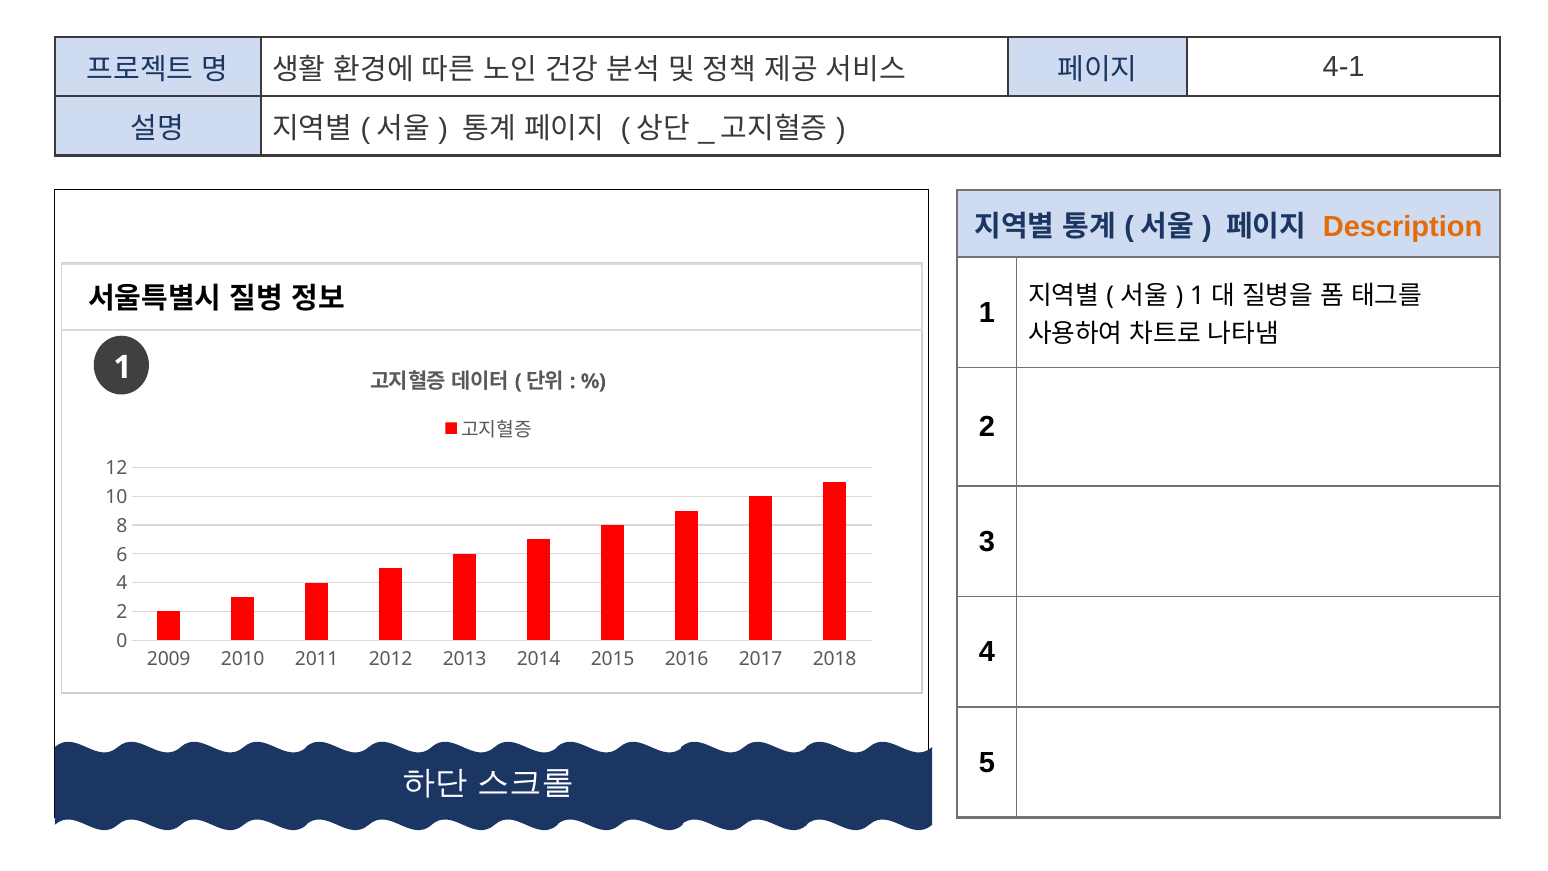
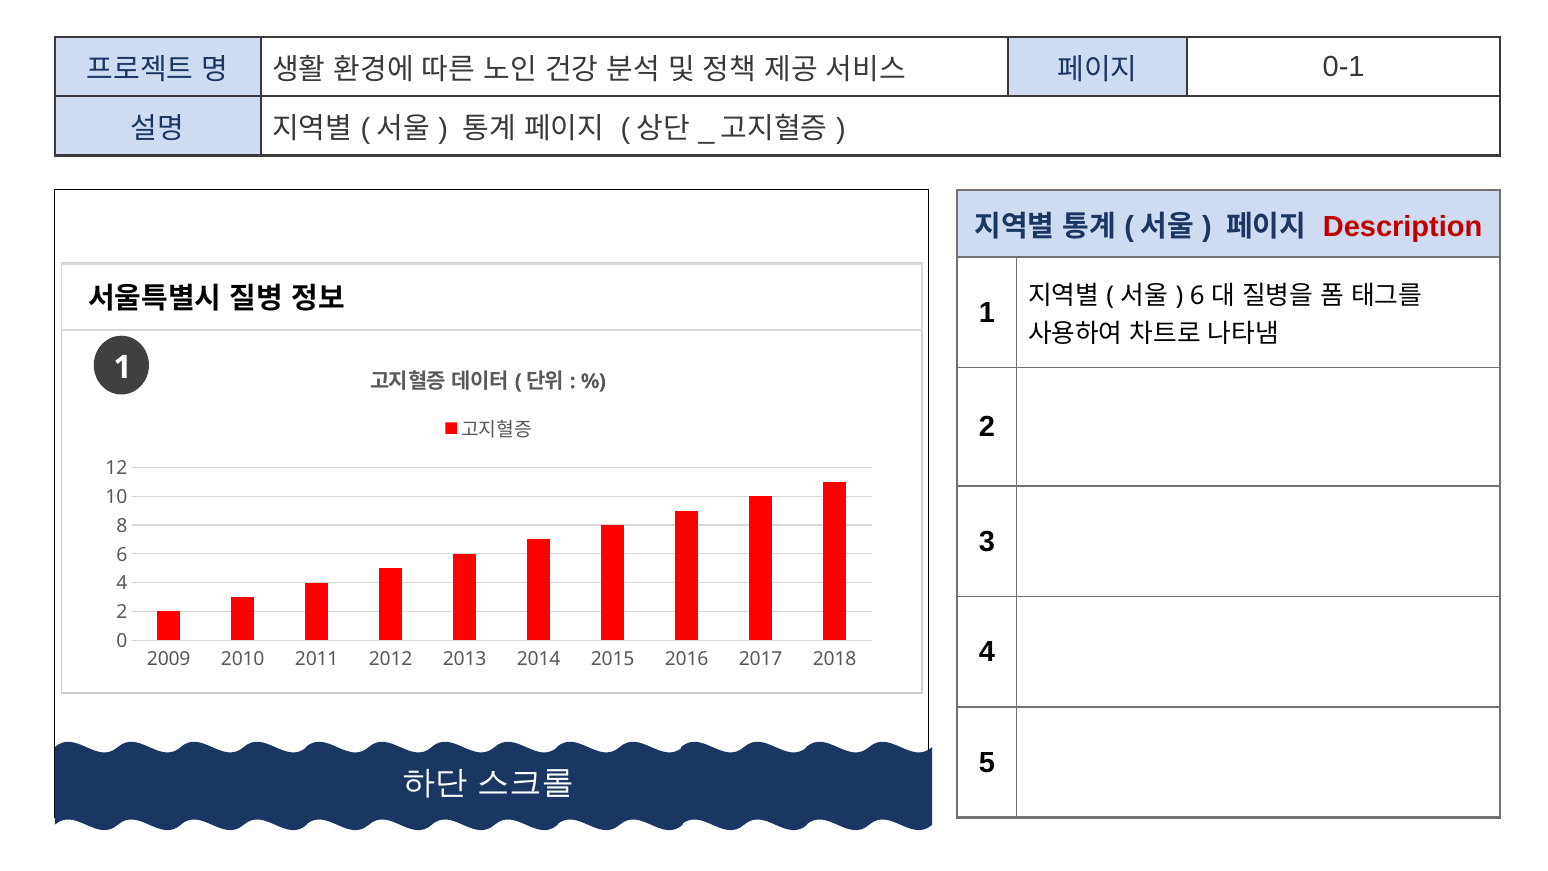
4-1: 4-1 -> 0-1 (1344, 67)
Description colour: orange -> red (1403, 226)
1: 1 -> 6 (1197, 296)
